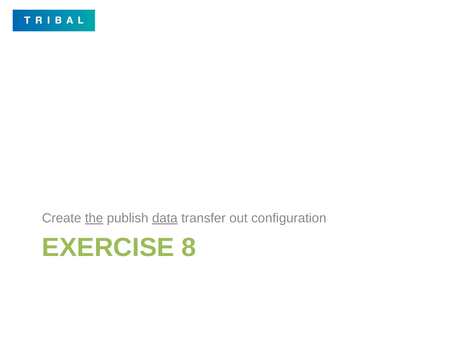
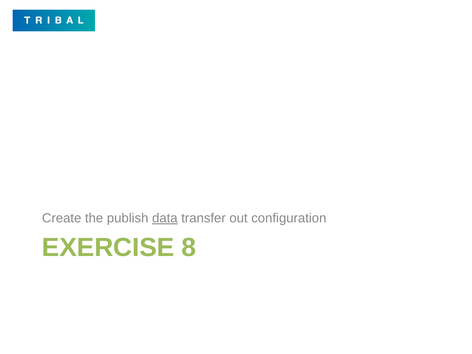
the underline: present -> none (94, 218)
